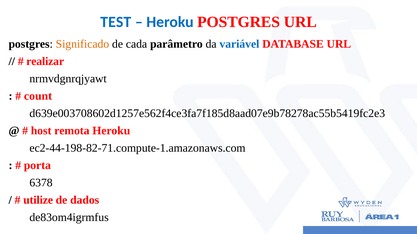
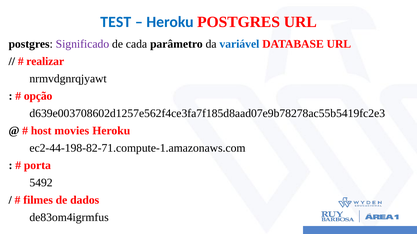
Significado colour: orange -> purple (82, 44)
count: count -> opção (38, 96)
remota: remota -> movies (72, 131)
6378: 6378 -> 5492 (41, 183)
utilize: utilize -> filmes (38, 200)
